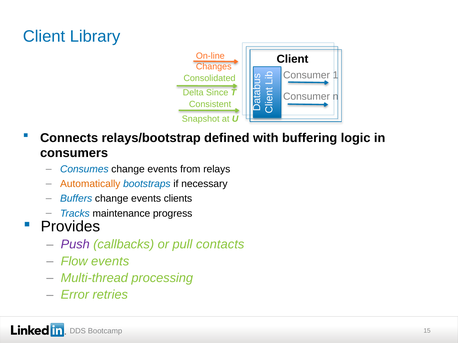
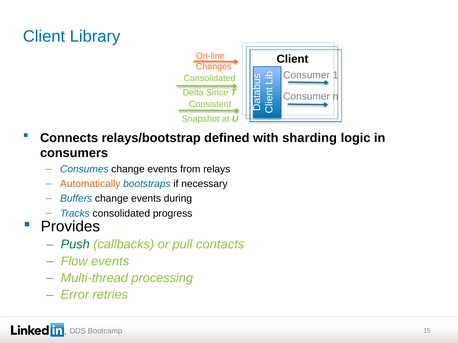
buffering: buffering -> sharding (310, 138)
clients: clients -> during (178, 199)
Tracks maintenance: maintenance -> consolidated (121, 214)
Push colour: purple -> green (75, 245)
